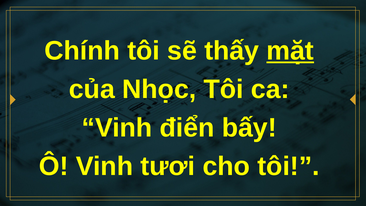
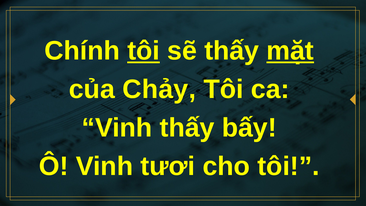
tôi underline: none -> present (144, 51)
Nhọc: Nhọc -> Chảy (159, 89)
Vinh điển: điển -> thấy (187, 128)
